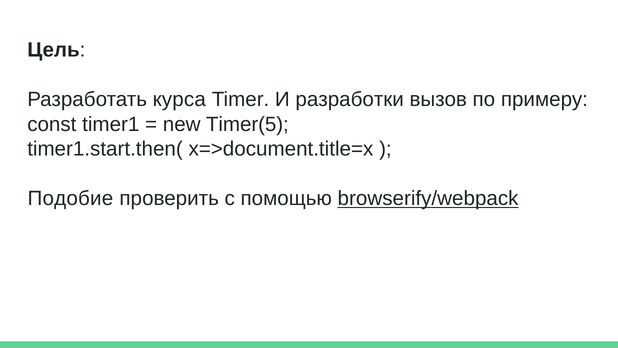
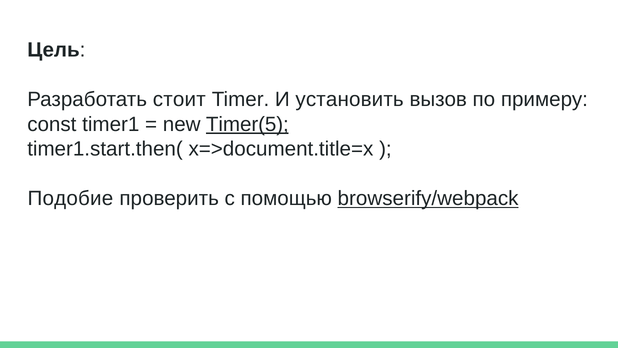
курса: курса -> стоит (179, 100)
разработки: разработки -> установить (350, 100)
Timer(5 underline: none -> present (247, 124)
